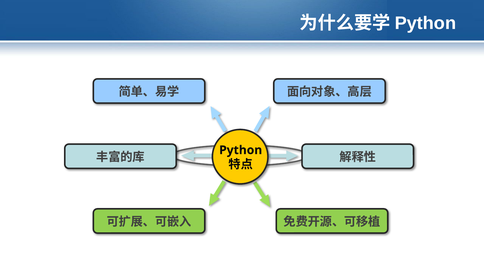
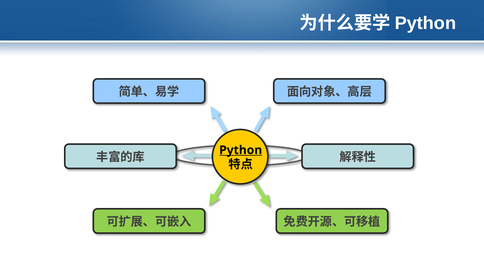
Python underline: none -> present (241, 150)
